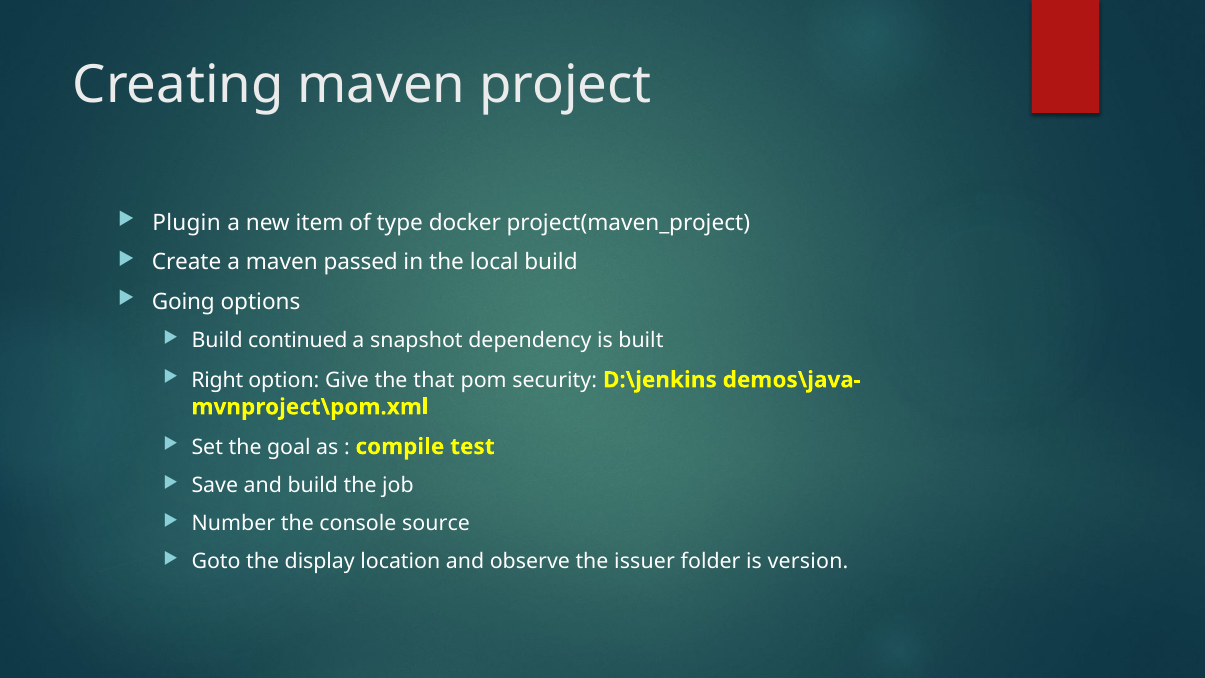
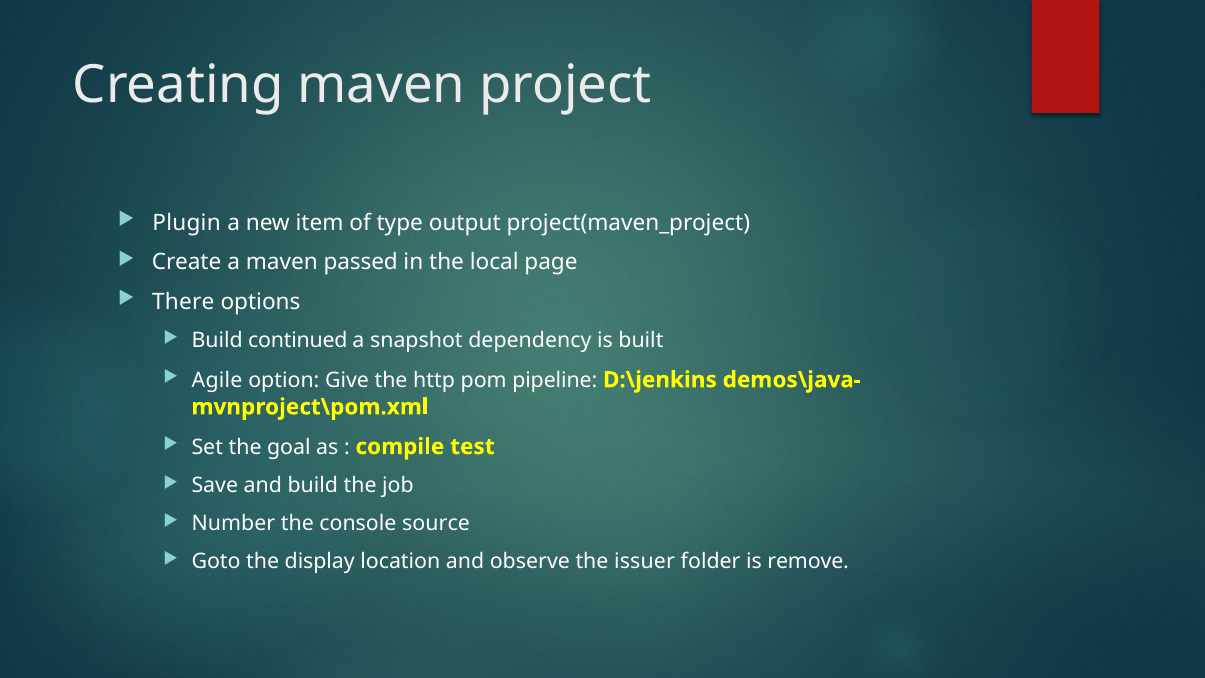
docker: docker -> output (465, 223)
local build: build -> page (551, 262)
Going: Going -> There (183, 302)
Right: Right -> Agile (217, 380)
that: that -> http (434, 380)
security: security -> pipeline (555, 380)
version: version -> remove (808, 562)
